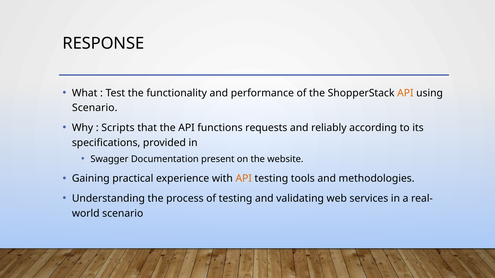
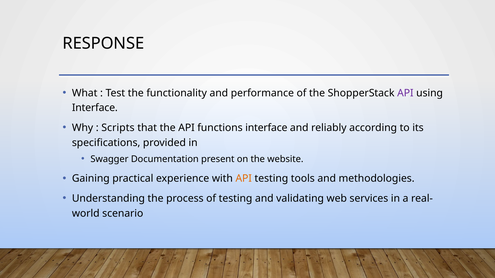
API colour: orange -> purple (405, 93)
Scenario: Scenario -> Interface (95, 108)
functions requests: requests -> interface (266, 128)
